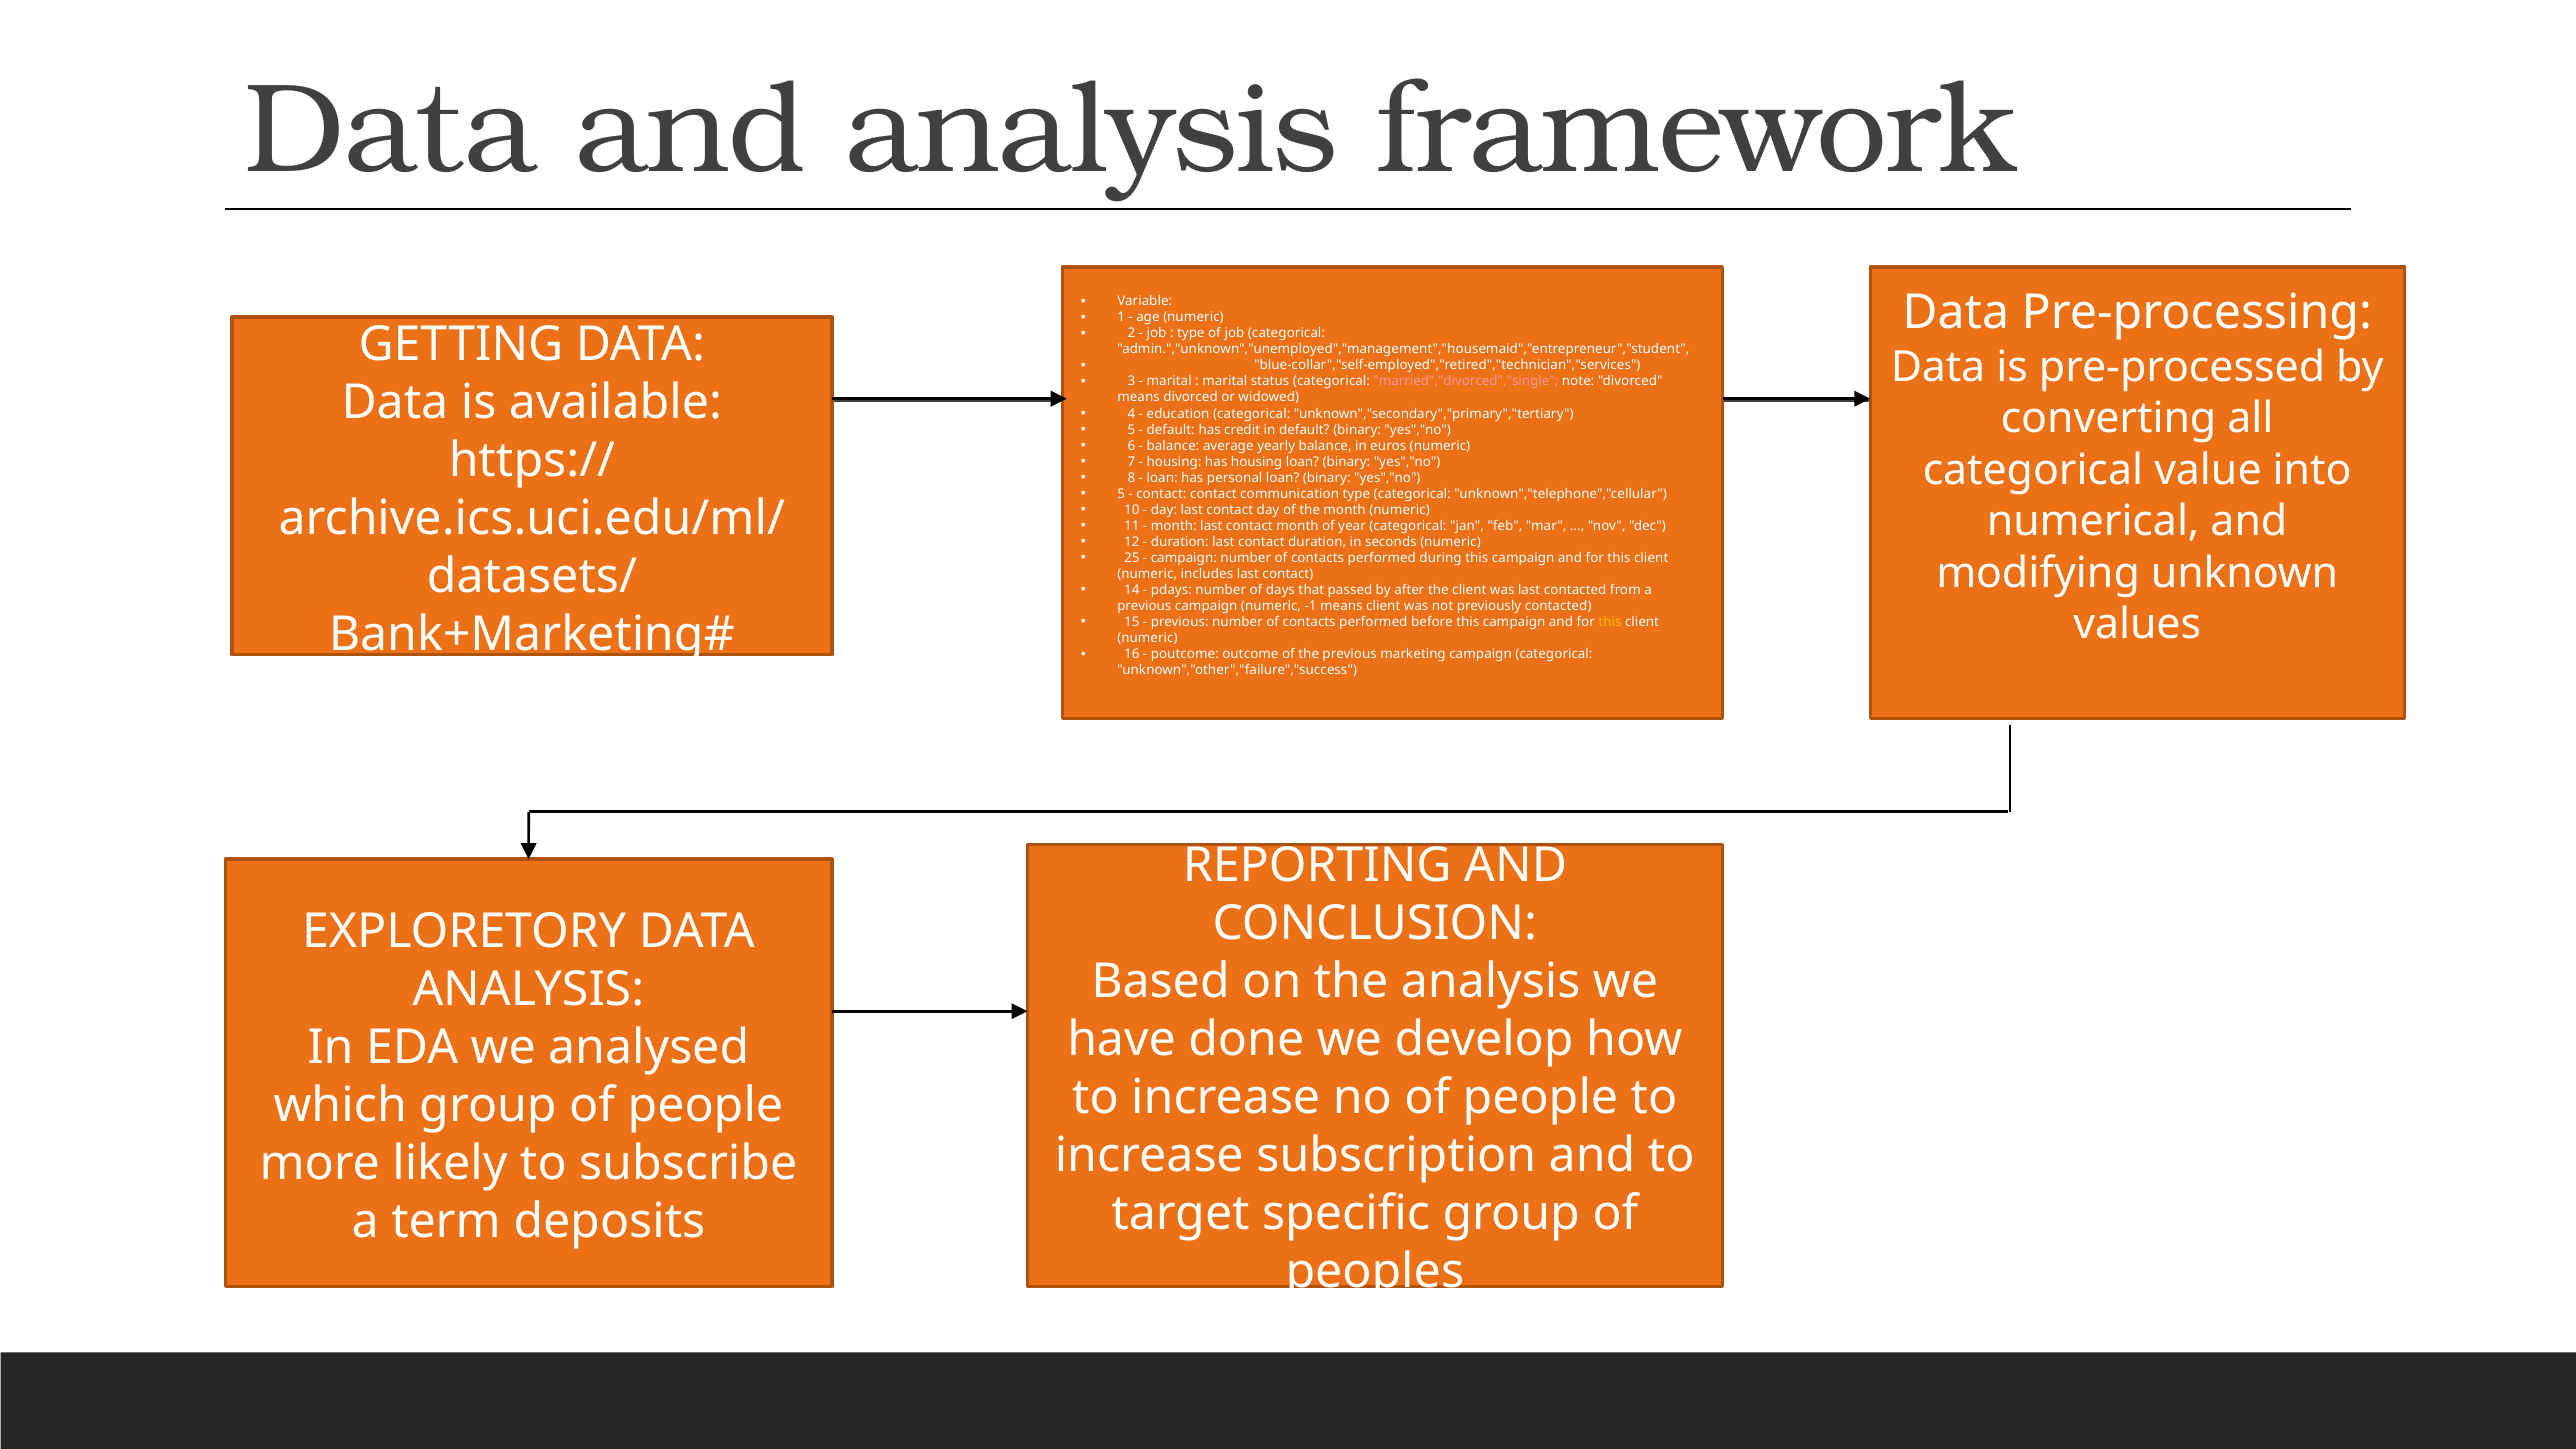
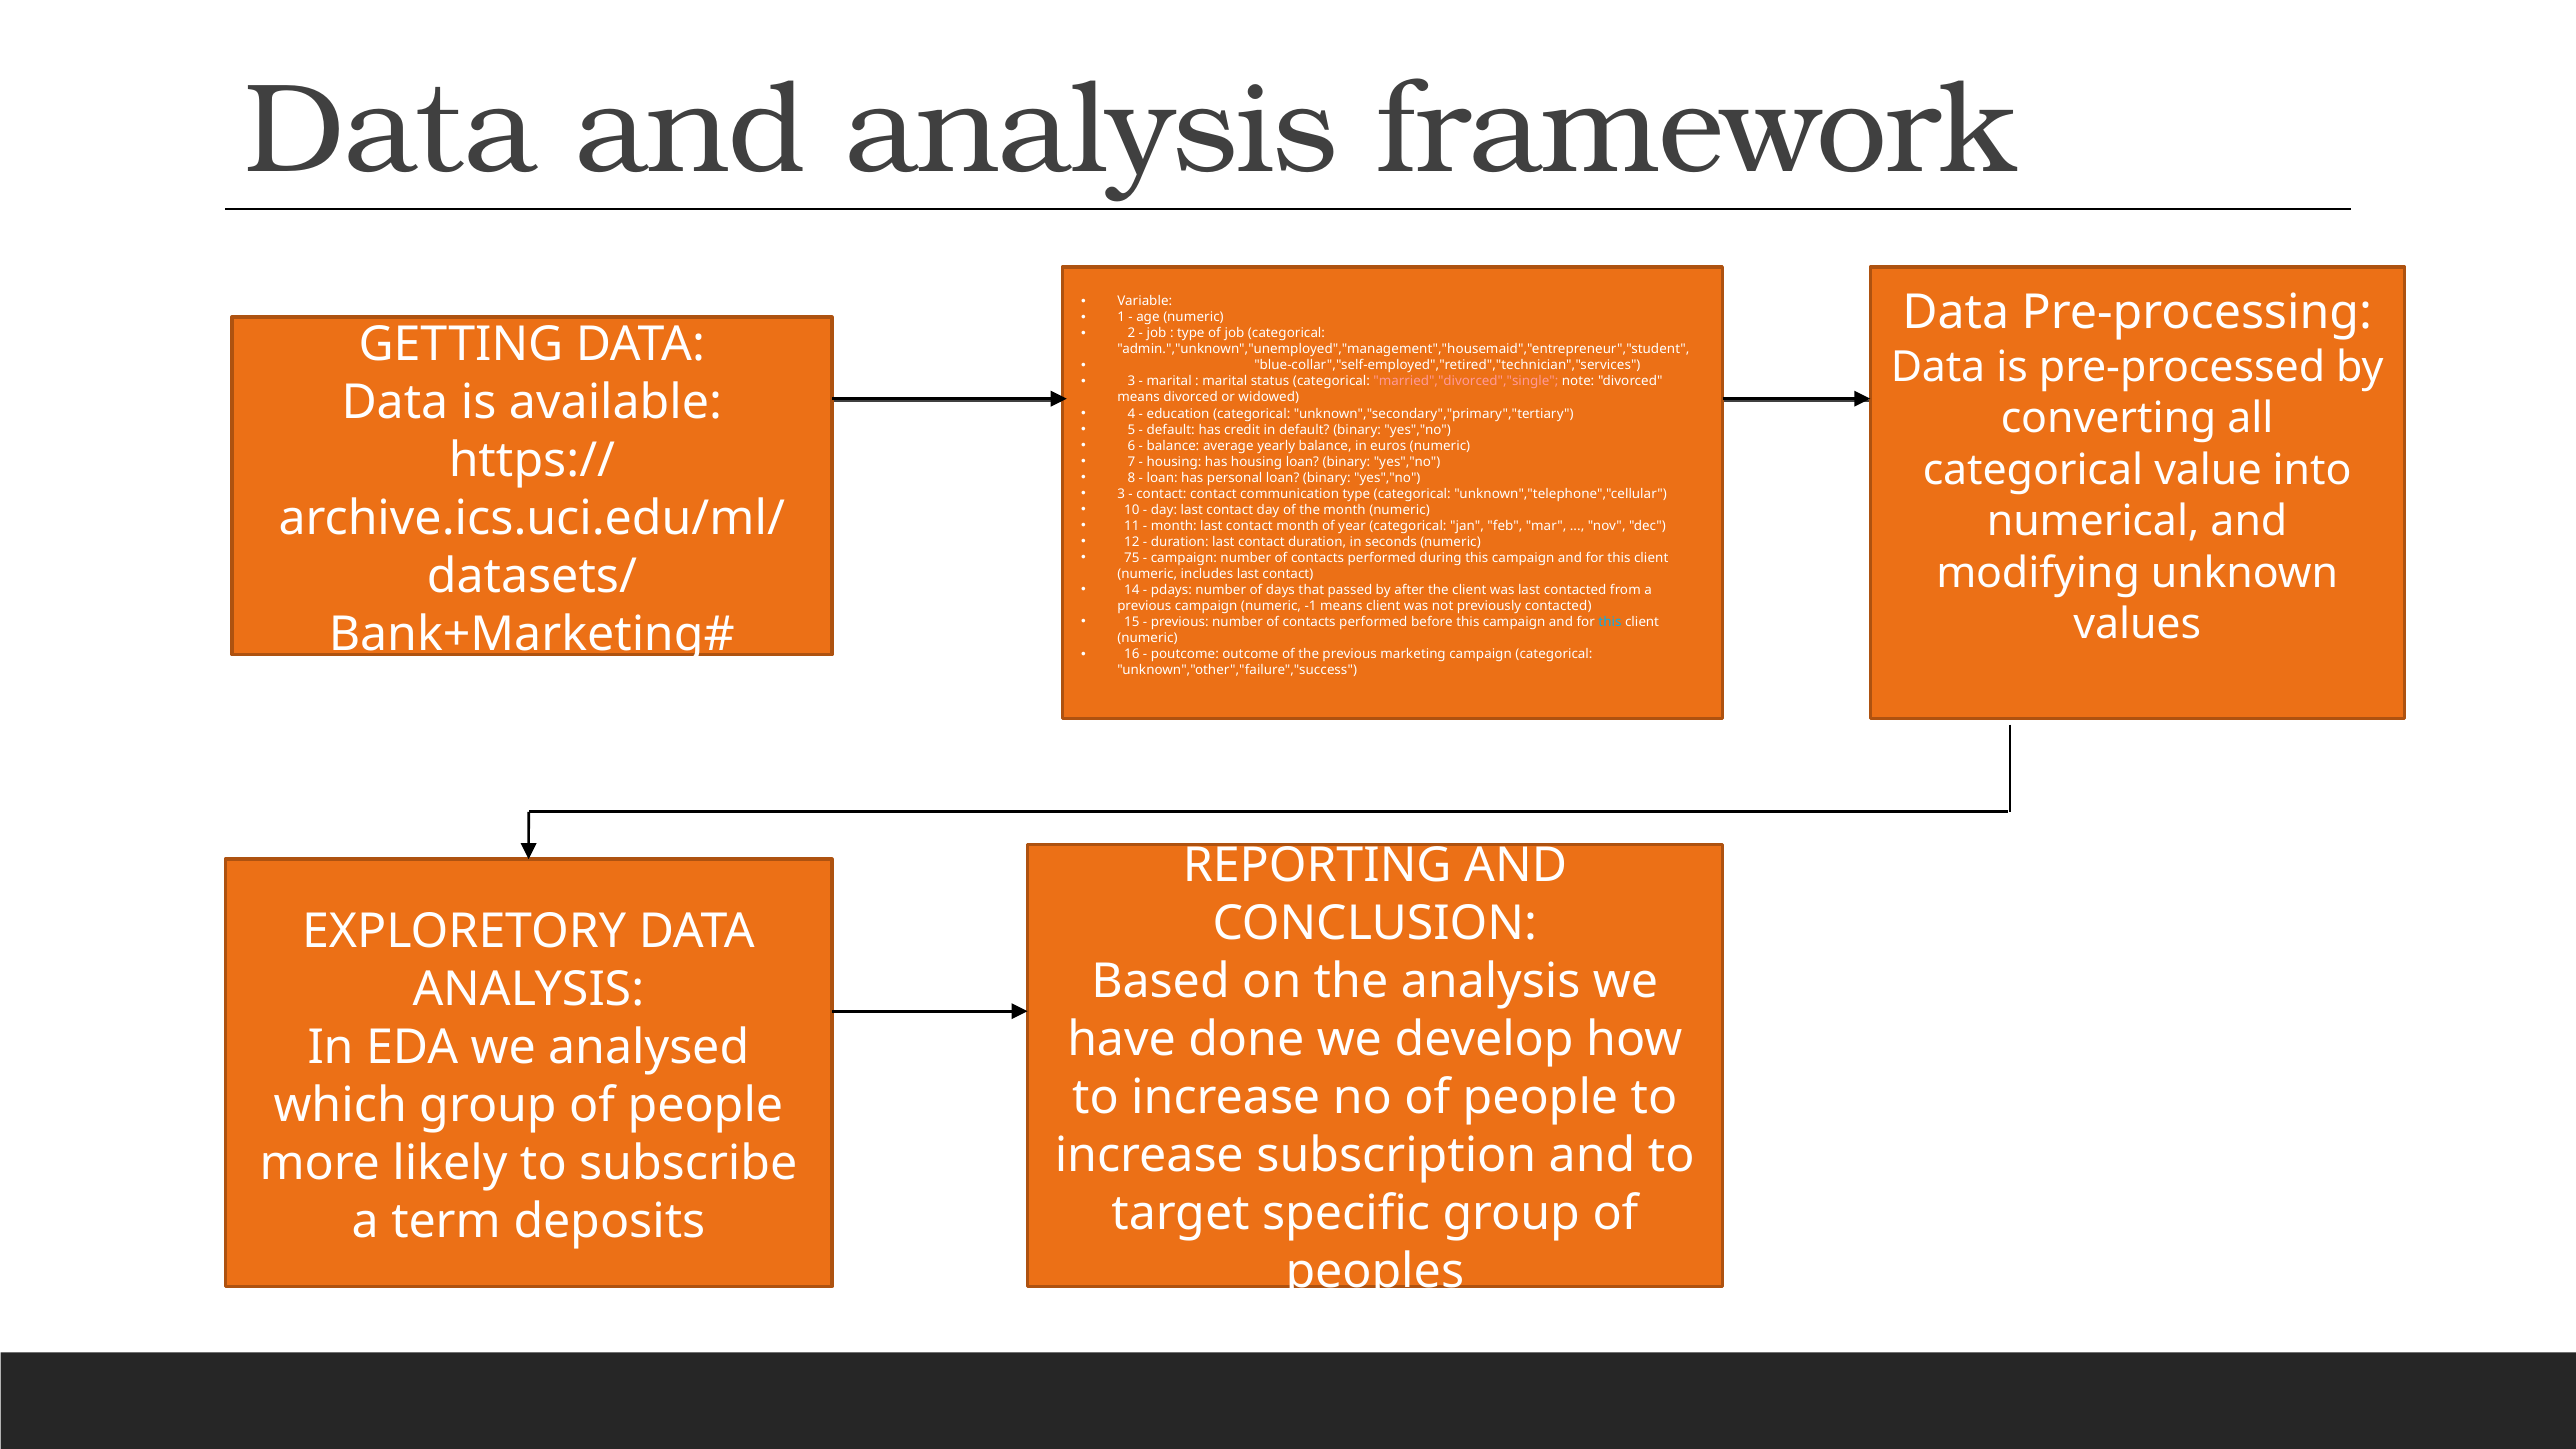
5: 5 -> 3 (1121, 494)
25: 25 -> 75 (1132, 558)
this colour: yellow -> light blue (1610, 622)
